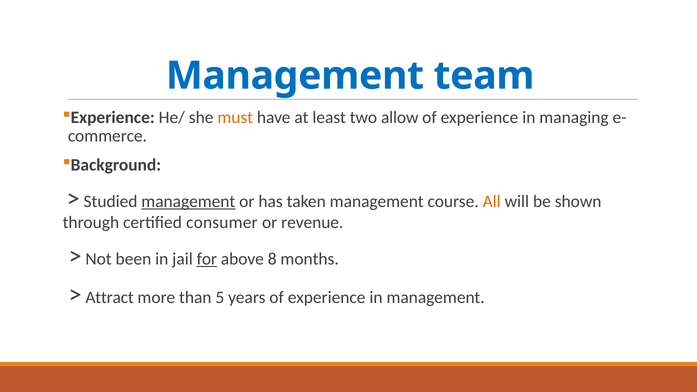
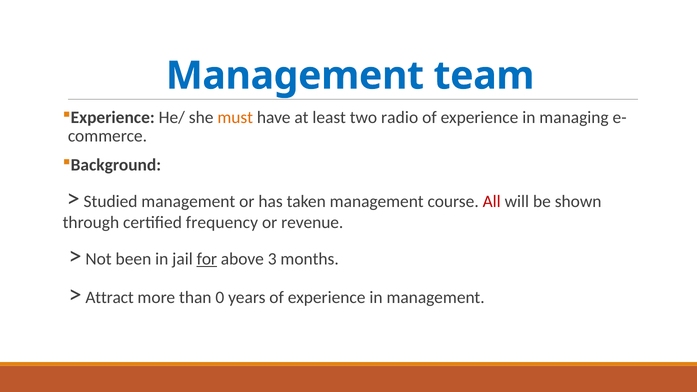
allow: allow -> radio (400, 117)
management underline: present -> none (188, 202)
All colour: orange -> red (492, 202)
consumer: consumer -> frequency (222, 222)
8: 8 -> 3 (272, 259)
5: 5 -> 0 (220, 297)
